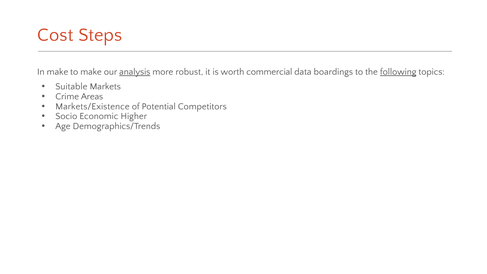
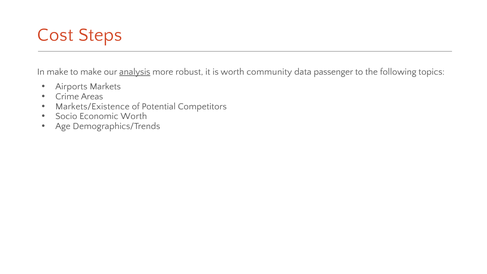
commercial: commercial -> community (269, 72)
boardings: boardings -> passenger (333, 72)
following underline: present -> none (398, 72)
Suitable: Suitable -> Airports (71, 87)
Economic Higher: Higher -> Worth (134, 116)
